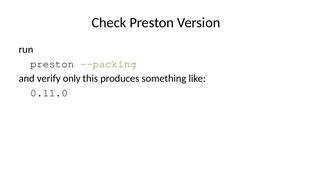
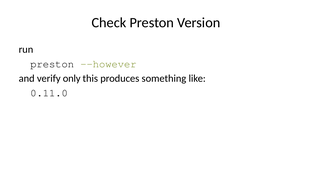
--packing: --packing -> --however (108, 64)
